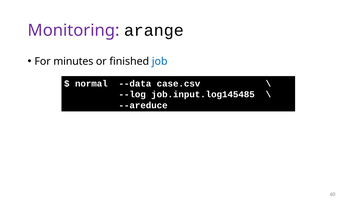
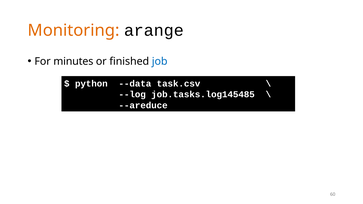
Monitoring colour: purple -> orange (74, 30)
normal: normal -> python (91, 84)
case.csv: case.csv -> task.csv (179, 84)
job.input.log145485: job.input.log145485 -> job.tasks.log145485 (203, 94)
